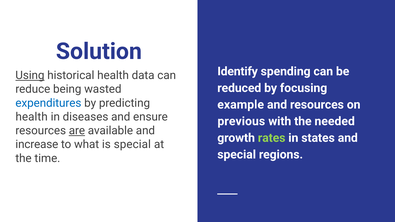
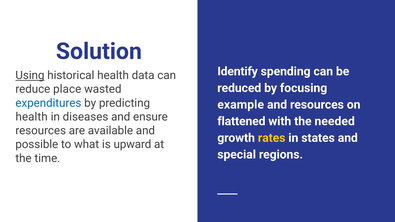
being: being -> place (67, 89)
previous: previous -> flattened (241, 121)
are underline: present -> none (77, 131)
rates colour: light green -> yellow (272, 138)
increase: increase -> possible (37, 145)
is special: special -> upward (132, 145)
